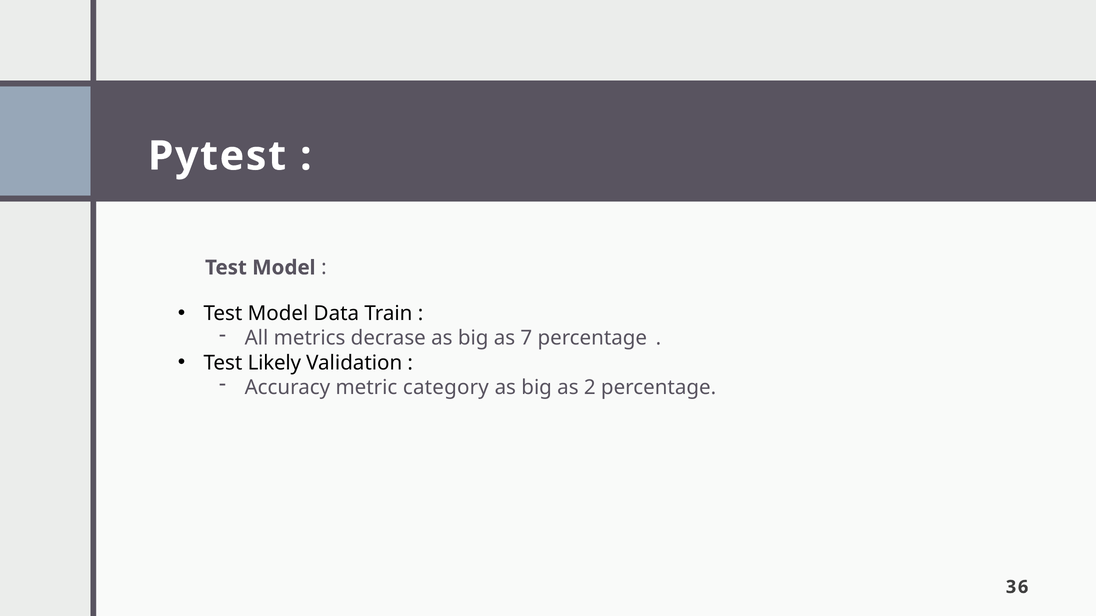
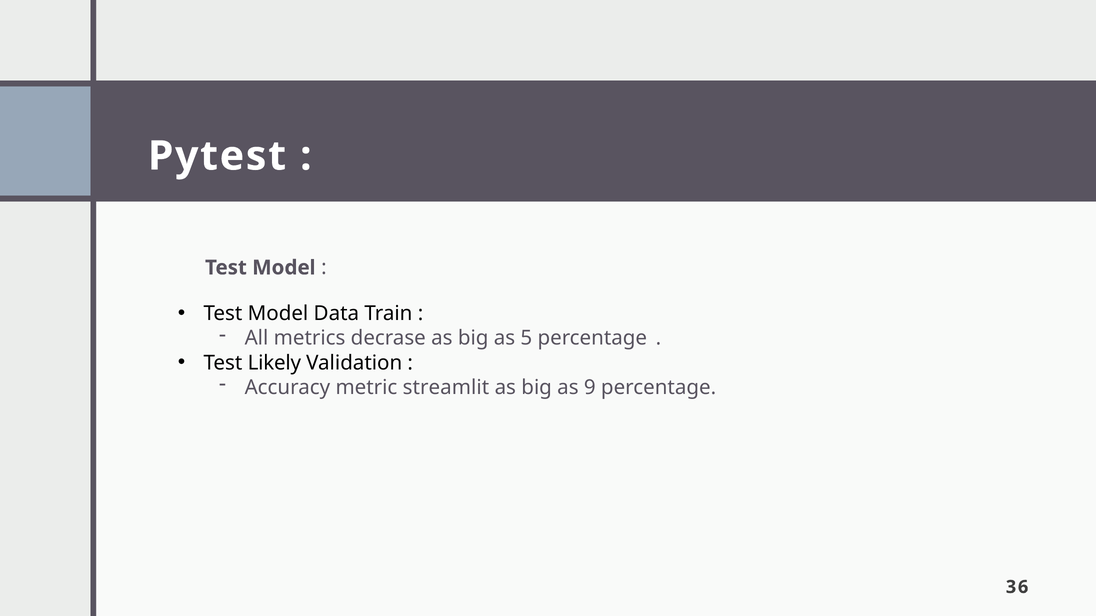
7: 7 -> 5 (526, 338)
category: category -> streamlit (446, 388)
2: 2 -> 9 (590, 388)
